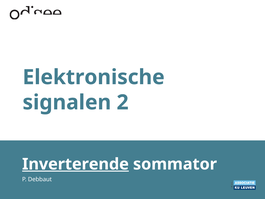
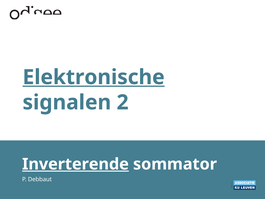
Elektronische underline: none -> present (94, 77)
